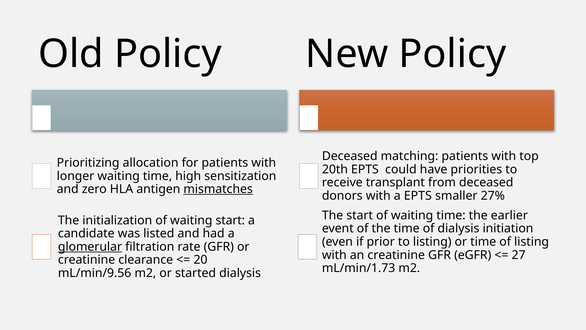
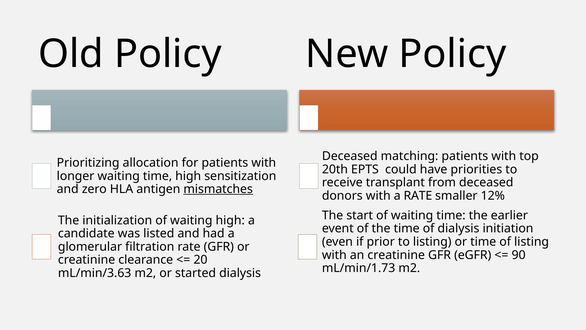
a EPTS: EPTS -> RATE (418, 196)
27%: 27% -> 12% (493, 196)
waiting start: start -> high (230, 220)
glomerular underline: present -> none (90, 247)
27: 27 -> 90 (519, 255)
mL/min/9.56: mL/min/9.56 -> mL/min/3.63 (95, 273)
